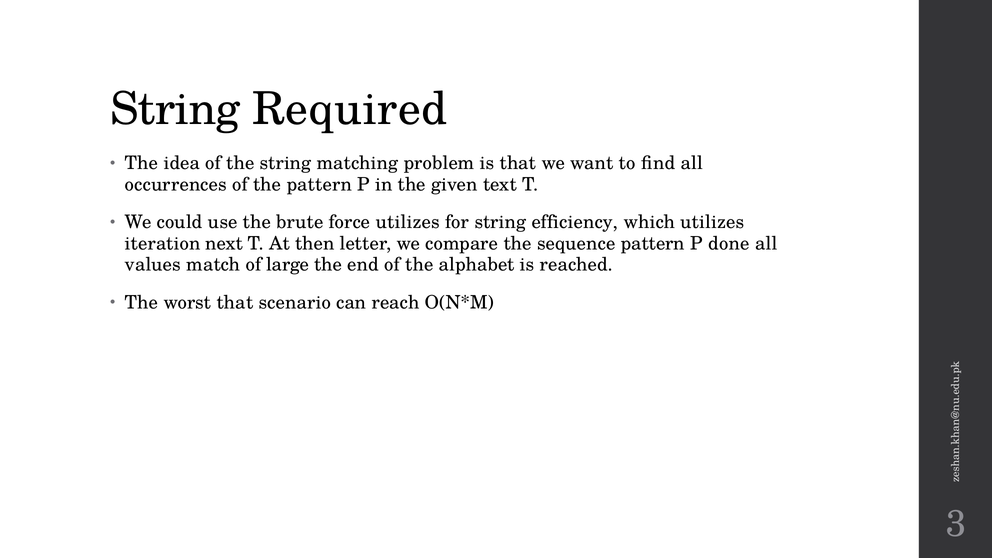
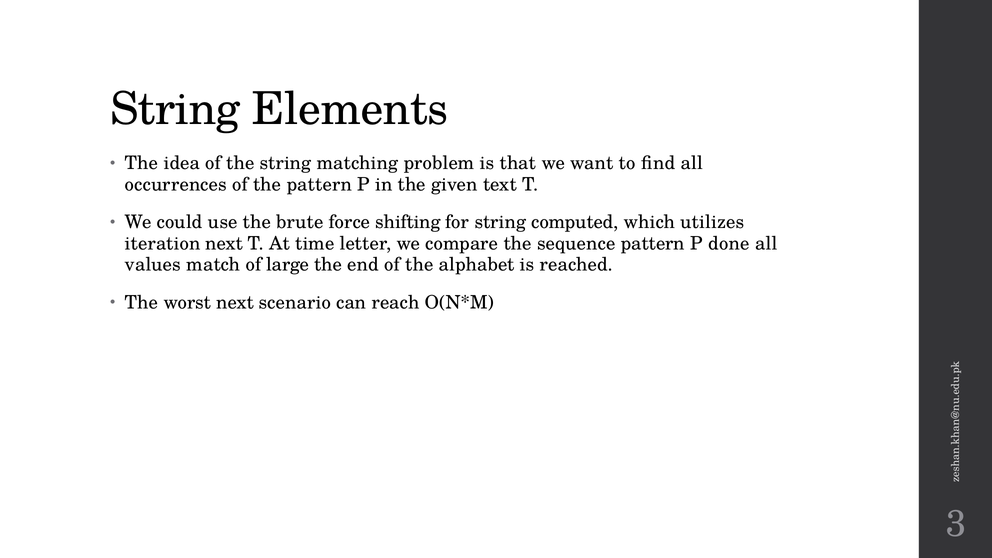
Required: Required -> Elements (350, 109)
force utilizes: utilizes -> shifting (408, 222)
efficiency: efficiency -> computed (575, 222)
then: then -> time (315, 244)
worst that: that -> next (235, 302)
